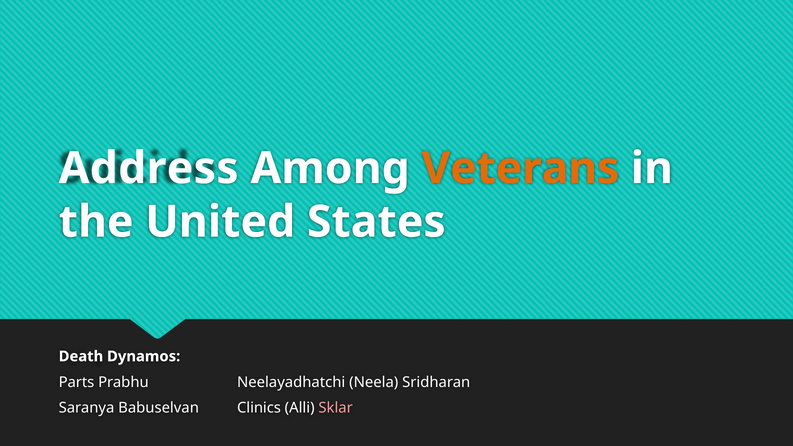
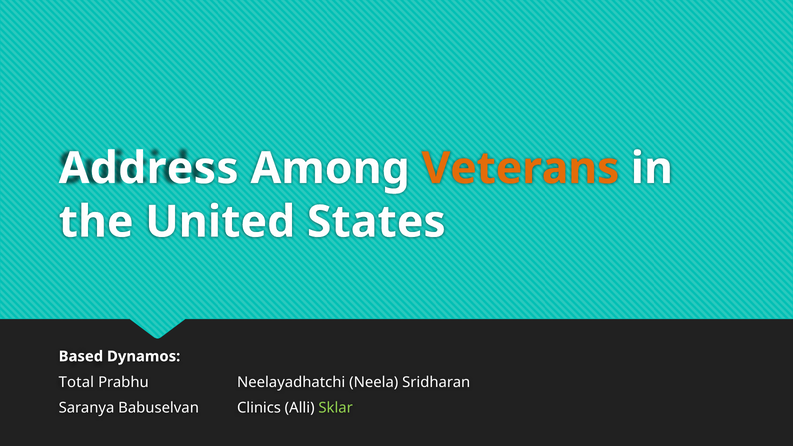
Death: Death -> Based (81, 356)
Parts: Parts -> Total (76, 382)
Sklar colour: pink -> light green (336, 408)
